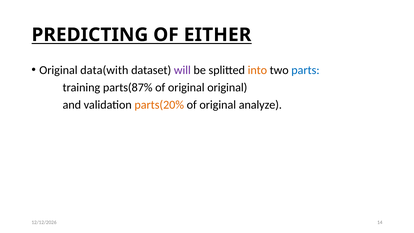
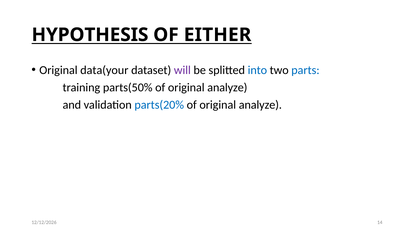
PREDICTING: PREDICTING -> HYPOTHESIS (90, 35)
data(with: data(with -> data(your (104, 70)
into colour: orange -> blue (257, 70)
parts(87%: parts(87% -> parts(50% (128, 87)
original: original -> analyze (227, 87)
parts(20% colour: orange -> blue (159, 105)
